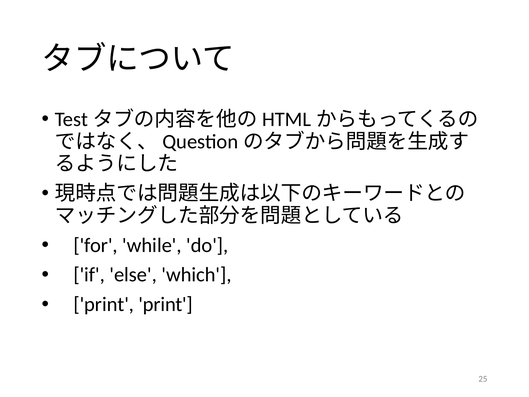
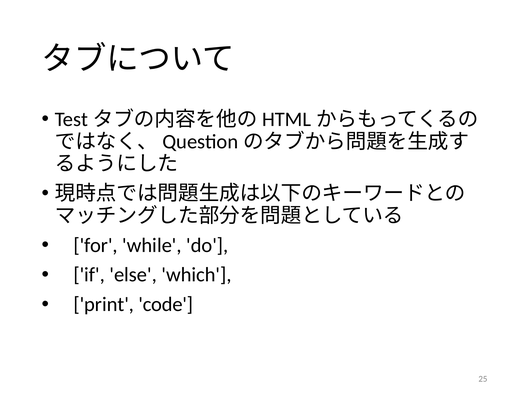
print print: print -> code (166, 304)
